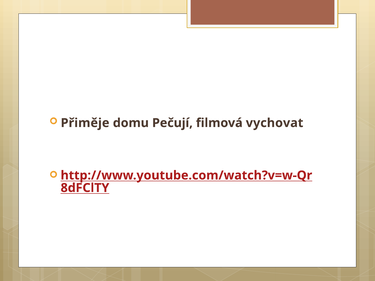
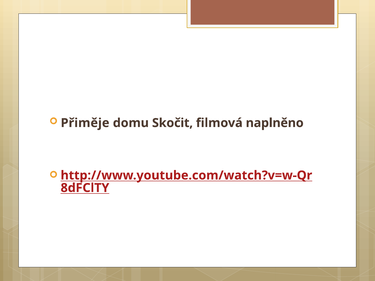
Pečují: Pečují -> Skočit (172, 123)
vychovat: vychovat -> naplněno (275, 123)
